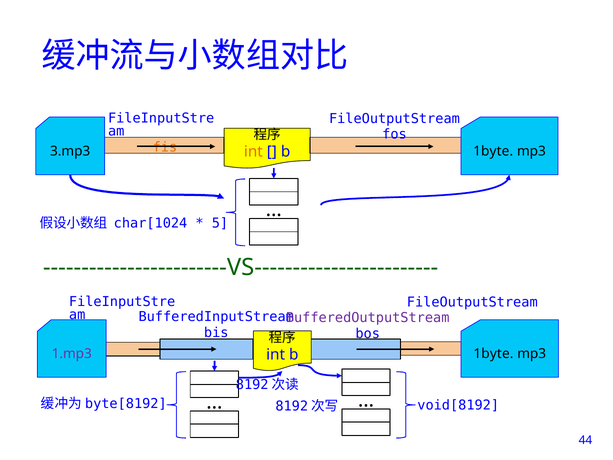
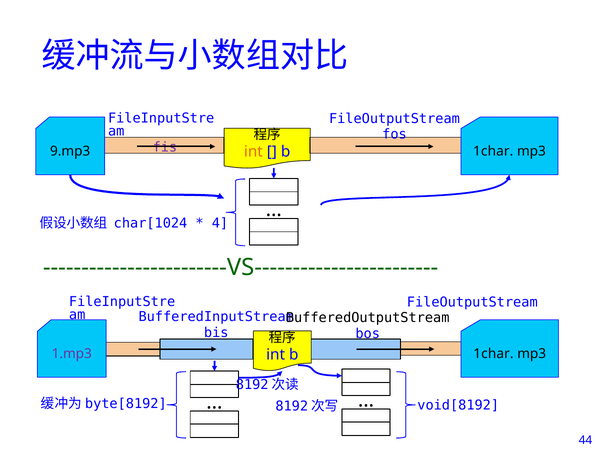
fis colour: orange -> purple (165, 147)
3.mp3: 3.mp3 -> 9.mp3 (70, 151)
1byte: 1byte -> 1char (493, 151)
5: 5 -> 4 (220, 223)
BufferedOutputStream colour: purple -> black (368, 318)
1byte: 1byte -> 1char (493, 353)
